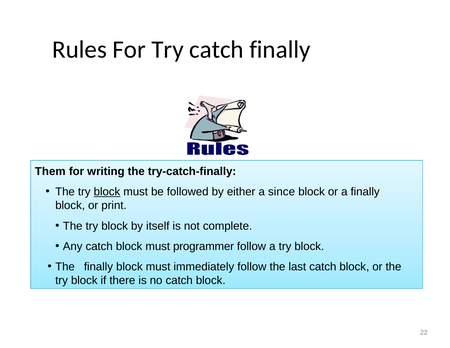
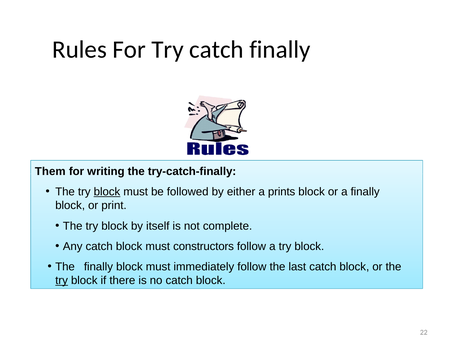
since: since -> prints (282, 192)
programmer: programmer -> constructors (204, 246)
try underline: none -> present (62, 280)
